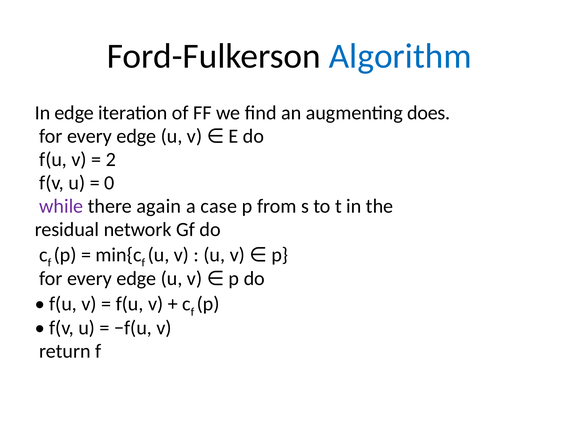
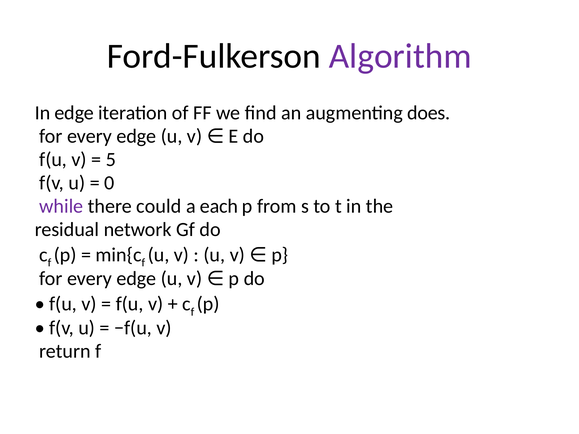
Algorithm colour: blue -> purple (400, 56)
2: 2 -> 5 (111, 160)
again: again -> could (159, 206)
case: case -> each (219, 206)
